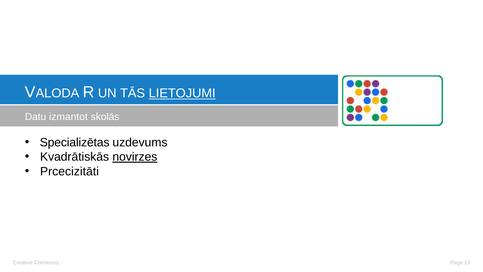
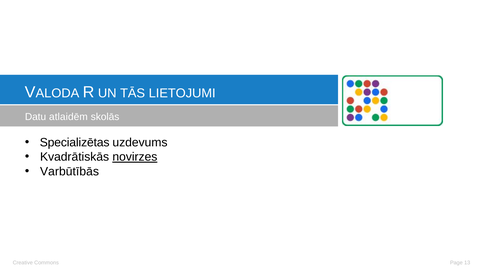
LIETOJUMI underline: present -> none (182, 93)
izmantot: izmantot -> atlaidēm (68, 117)
Prcecizitāti: Prcecizitāti -> Varbūtībās (70, 171)
